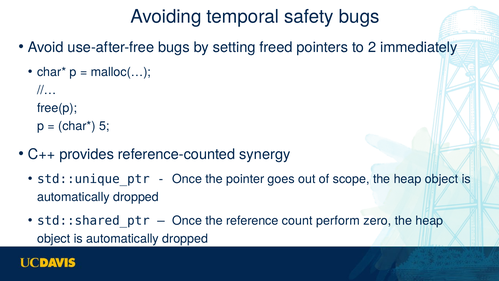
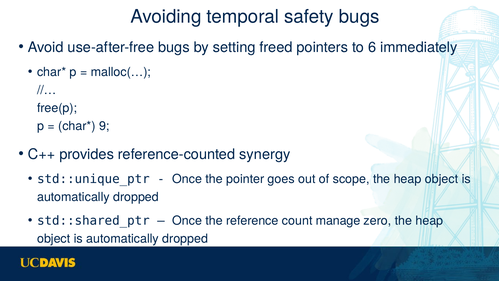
2: 2 -> 6 (372, 47)
5: 5 -> 9 (104, 126)
perform: perform -> manage (338, 221)
